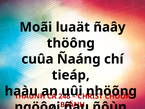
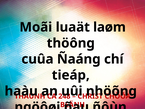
ñaây: ñaây -> laøm (109, 27)
